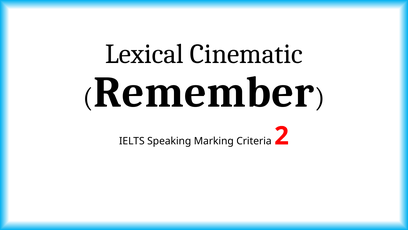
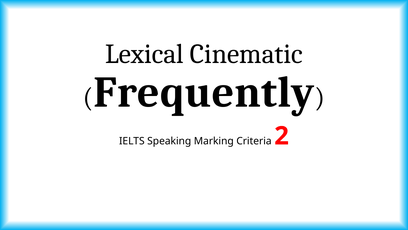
Remember: Remember -> Frequently (204, 92)
